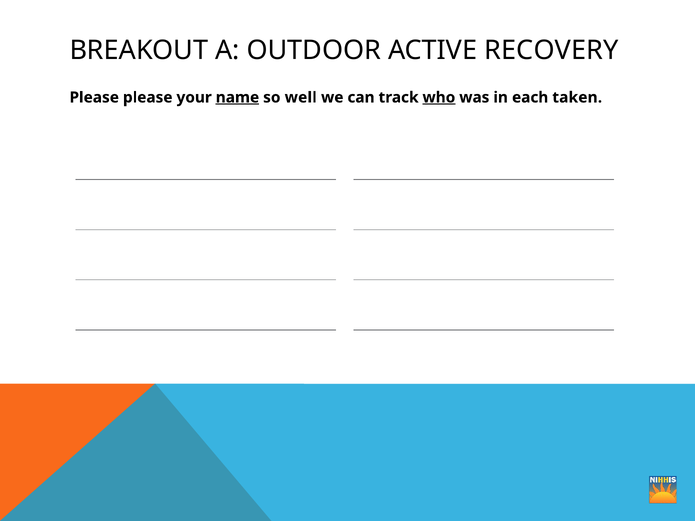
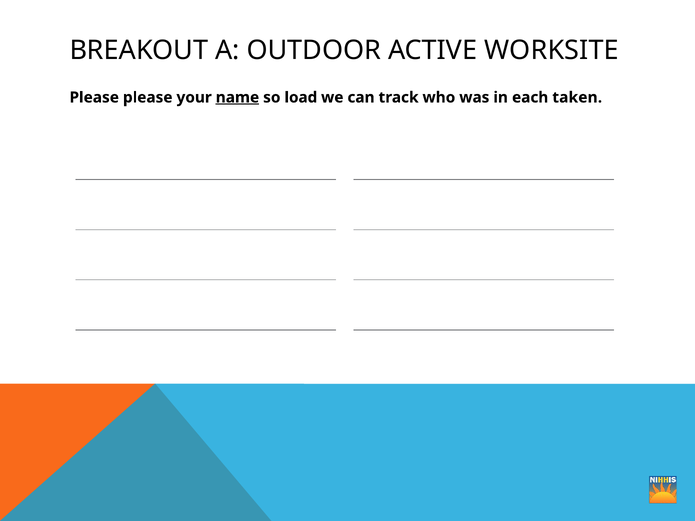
RECOVERY: RECOVERY -> WORKSITE (551, 51)
well: well -> load (301, 97)
who underline: present -> none (439, 97)
